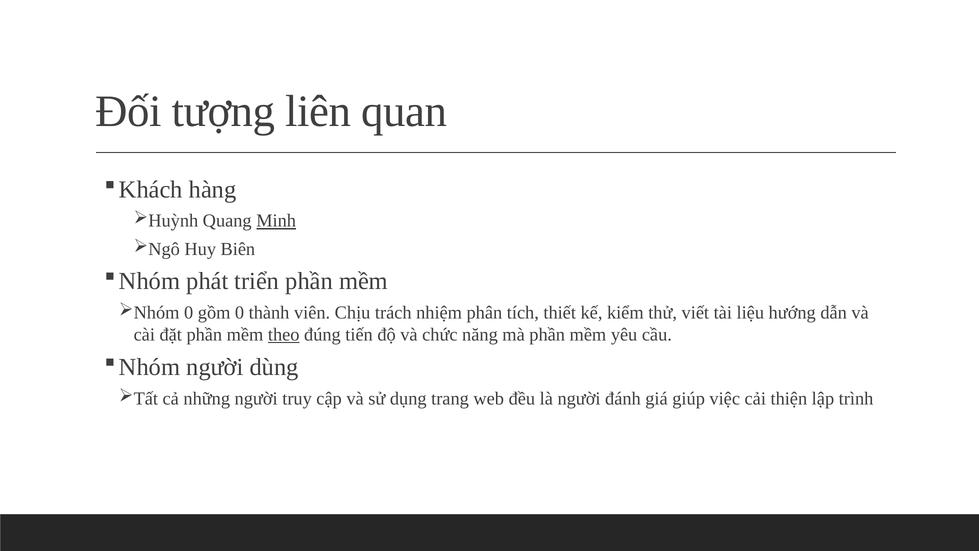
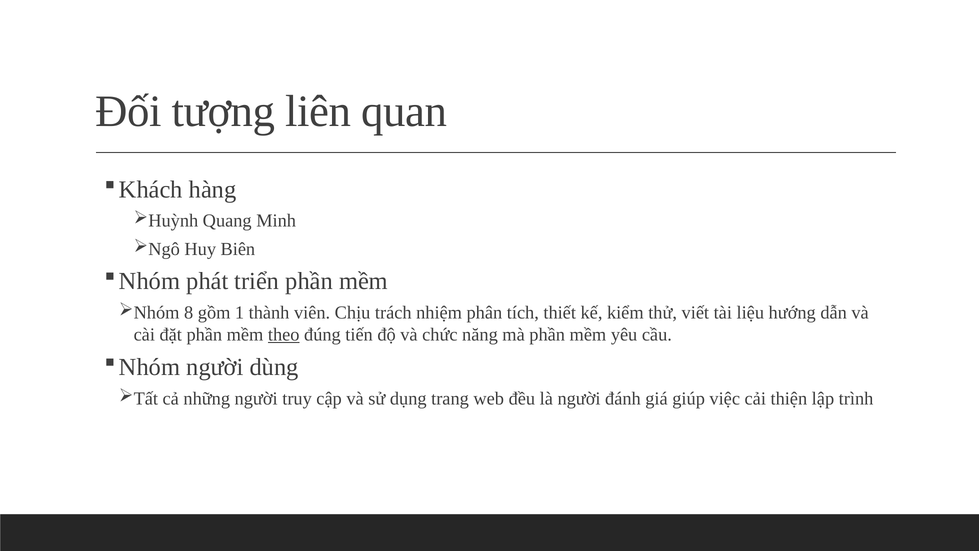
Minh underline: present -> none (276, 221)
0: 0 -> 8 (189, 313)
gồm 0: 0 -> 1 (240, 313)
